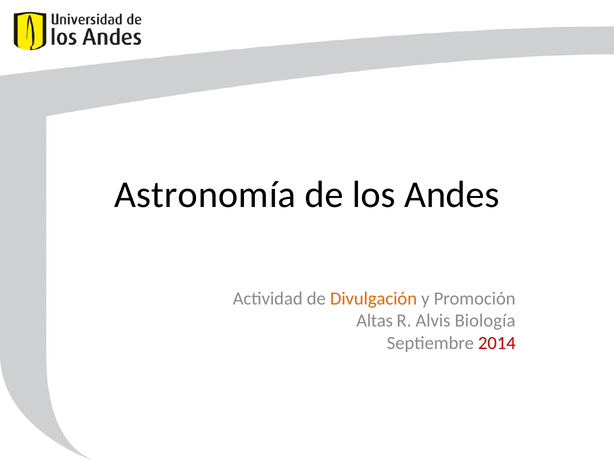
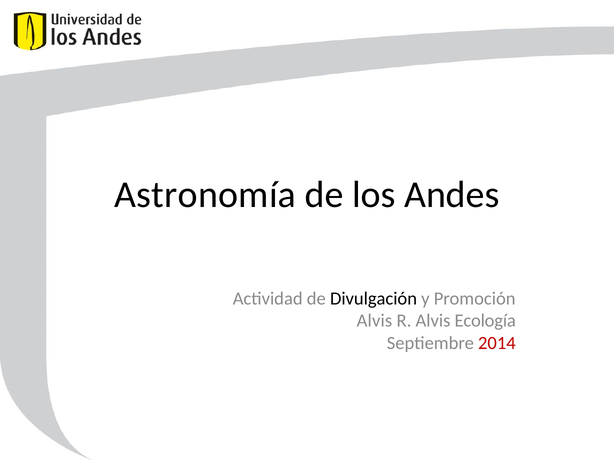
Divulgación colour: orange -> black (374, 299)
Altas: Altas -> Alvis (374, 321)
Biología: Biología -> Ecología (485, 321)
